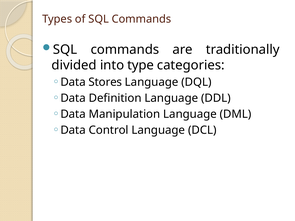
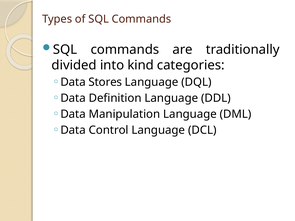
type: type -> kind (141, 65)
